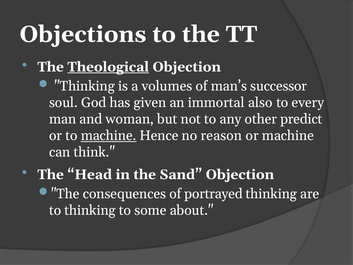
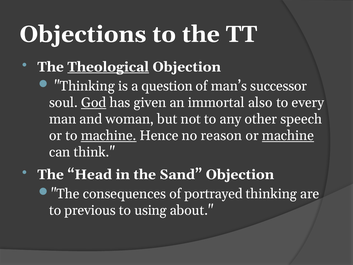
volumes: volumes -> question (167, 86)
God underline: none -> present (94, 103)
predict: predict -> speech (301, 119)
machine underline: none -> present (288, 136)
to thinking: thinking -> previous (90, 210)
some: some -> using (150, 210)
